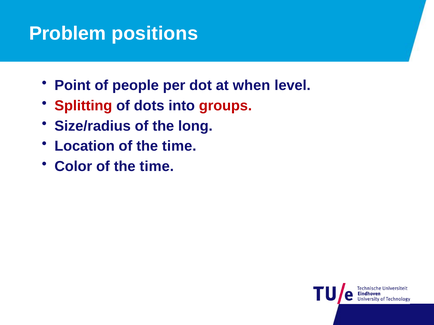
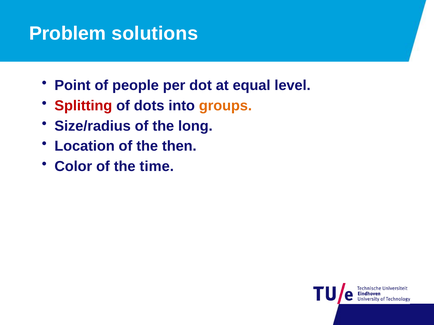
positions: positions -> solutions (155, 33)
when: when -> equal (252, 86)
groups colour: red -> orange (225, 106)
Location of the time: time -> then (179, 146)
